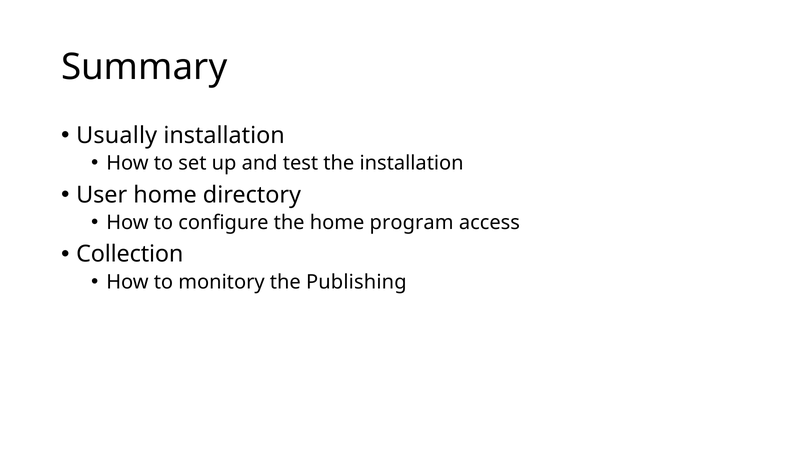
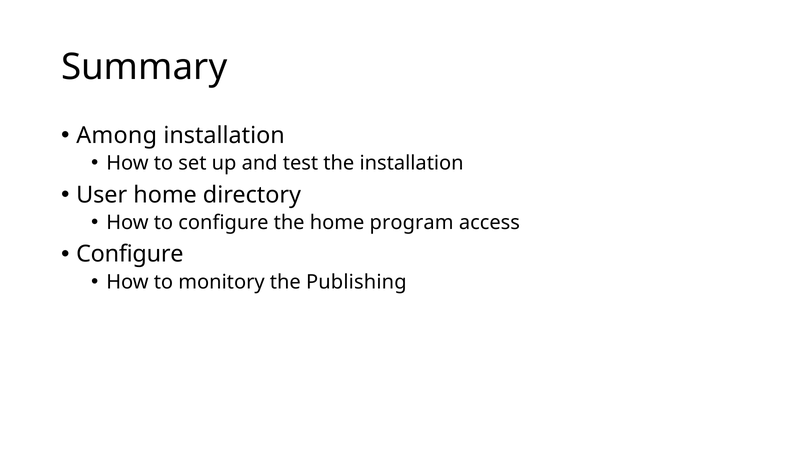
Usually: Usually -> Among (117, 136)
Collection: Collection -> Configure (130, 254)
